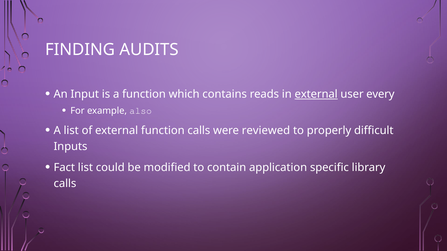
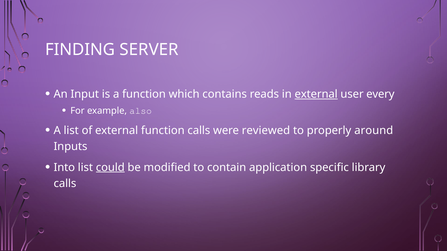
AUDITS: AUDITS -> SERVER (149, 50)
difficult: difficult -> around (374, 131)
Fact: Fact -> Into (64, 168)
could underline: none -> present (110, 168)
